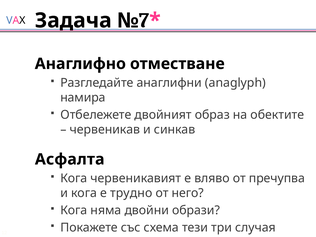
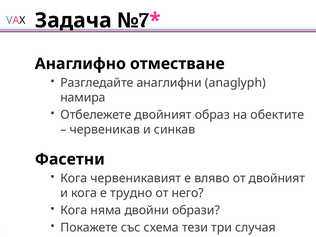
Асфалта: Асфалта -> Фасетни (70, 159)
от пречупва: пречупва -> двойният (277, 178)
